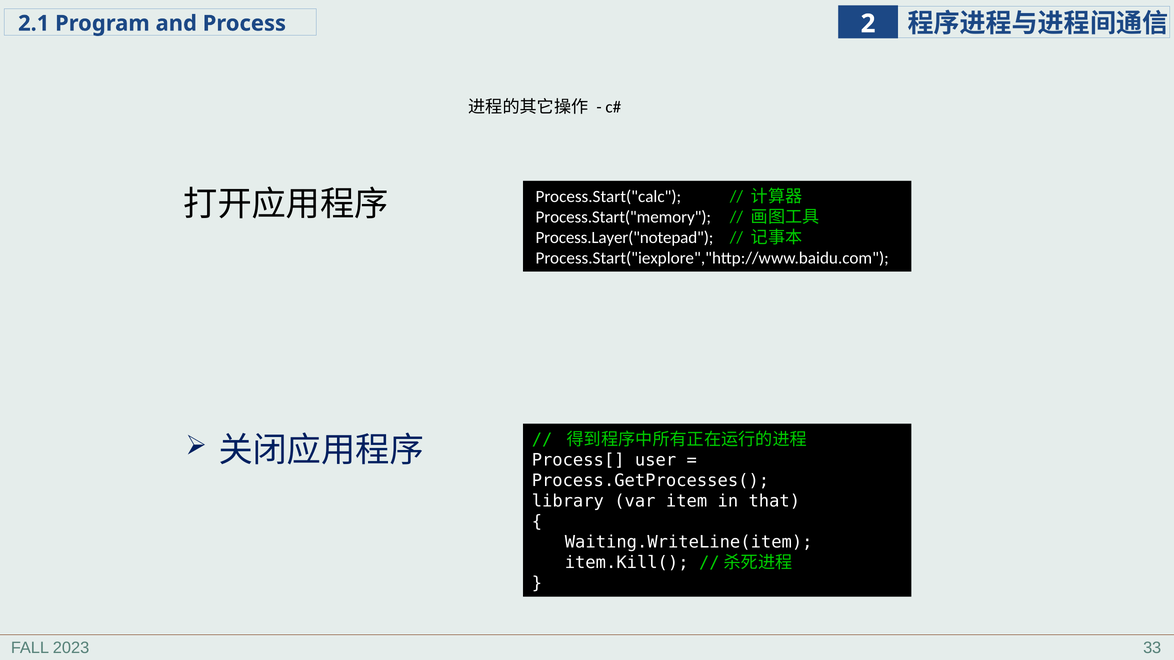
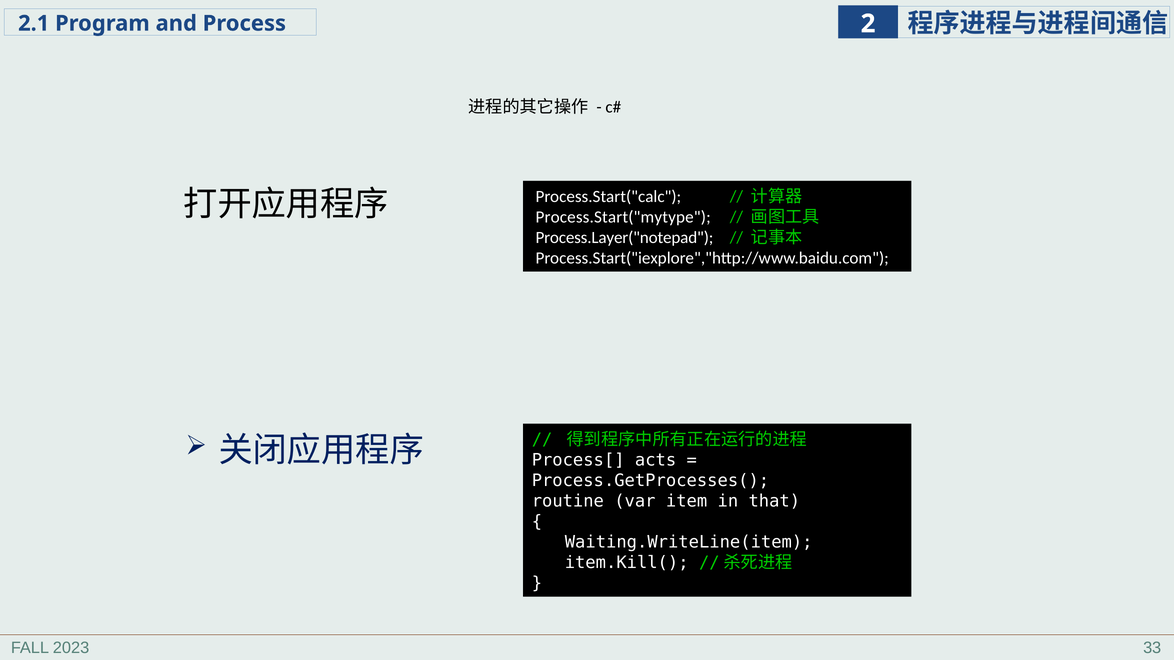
Process.Start("memory: Process.Start("memory -> Process.Start("mytype (623, 217)
user: user -> acts (656, 460)
library: library -> routine (568, 501)
